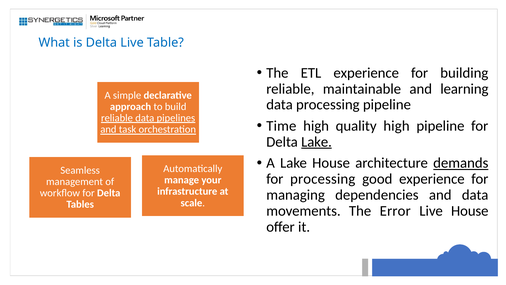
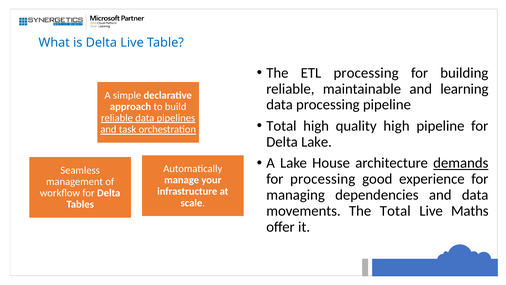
ETL experience: experience -> processing (366, 73)
Time: Time -> Total (281, 126)
Lake underline: present -> none (316, 142)
The Error: Error -> Total (395, 211)
Live House: House -> Maths (470, 211)
